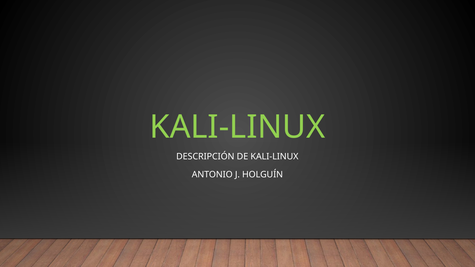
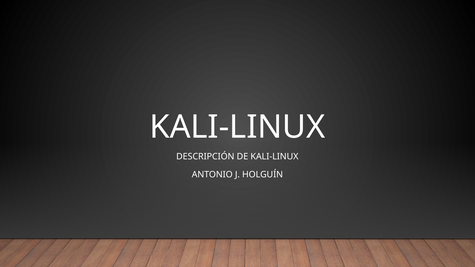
KALI-LINUX colour: light green -> white (237, 127)
